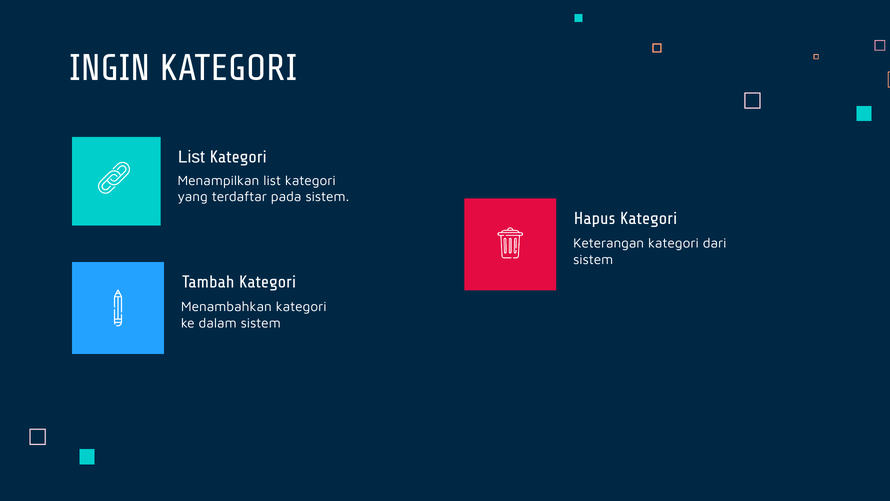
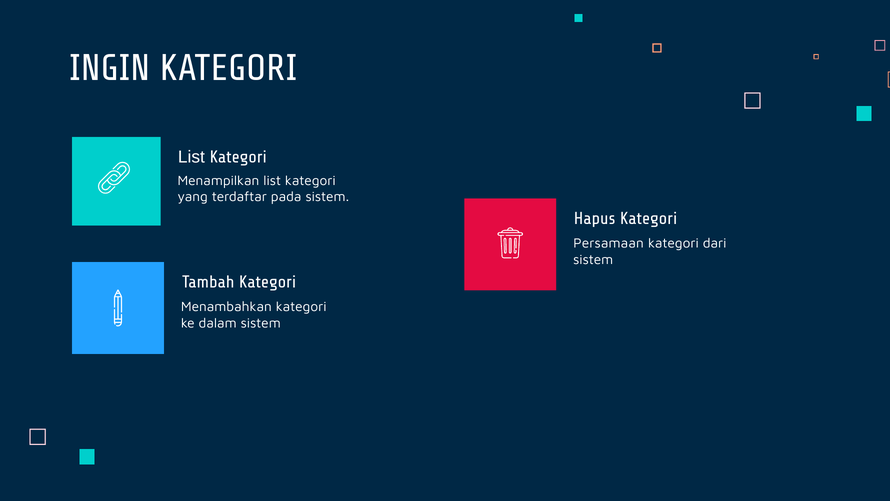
Keterangan: Keterangan -> Persamaan (609, 243)
